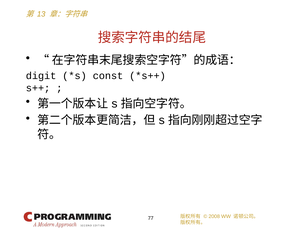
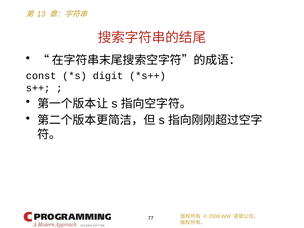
digit: digit -> const (41, 76)
const: const -> digit (108, 76)
